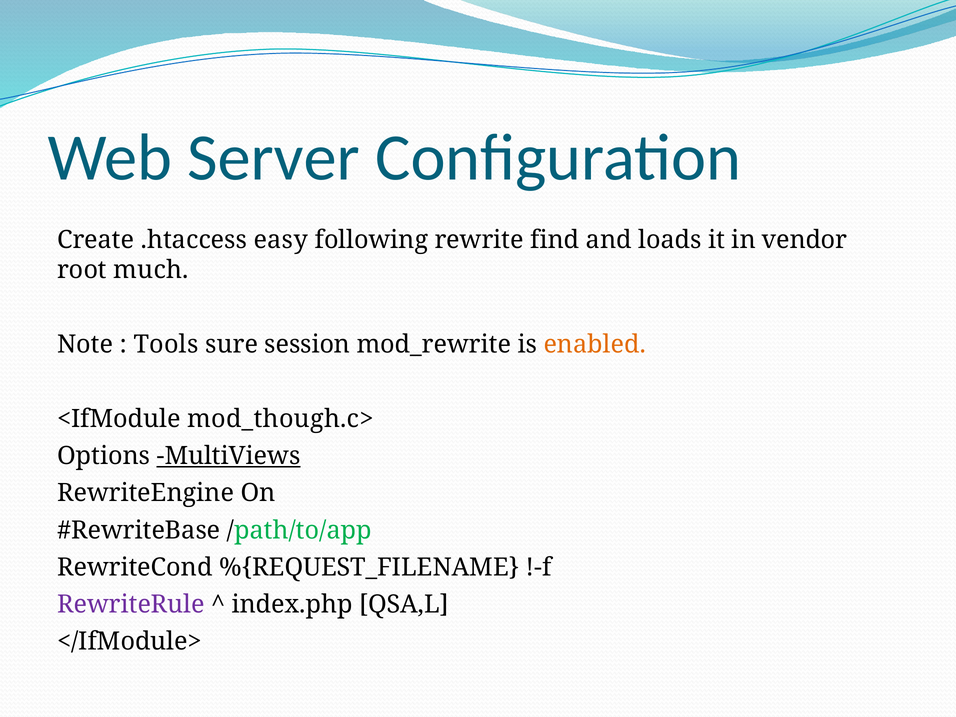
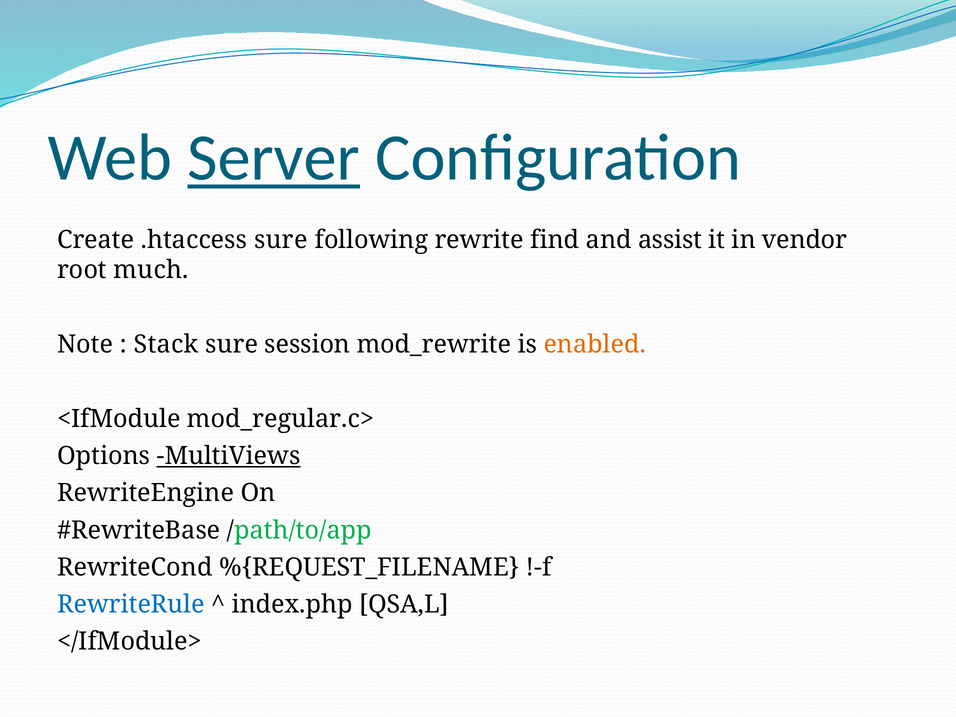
Server underline: none -> present (274, 158)
.htaccess easy: easy -> sure (281, 240)
loads: loads -> assist (670, 240)
Tools: Tools -> Stack (166, 344)
mod_though.c>: mod_though.c> -> mod_regular.c> (281, 419)
RewriteRule colour: purple -> blue (131, 604)
